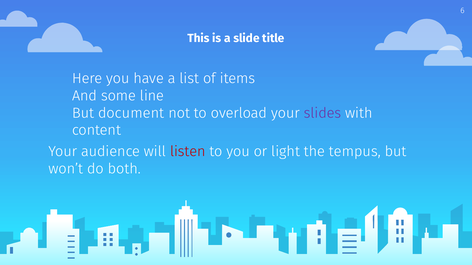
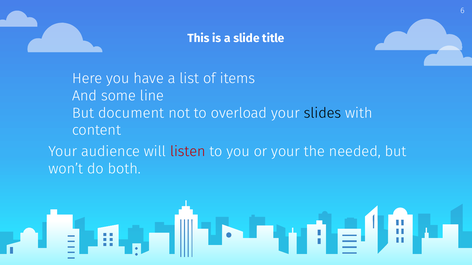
slides colour: purple -> black (322, 113)
or light: light -> your (286, 152)
tempus: tempus -> needed (355, 152)
